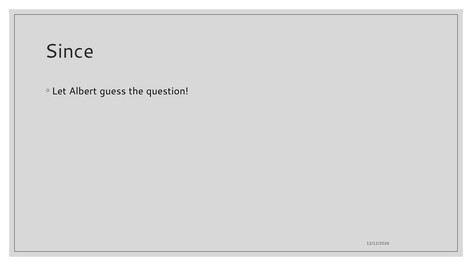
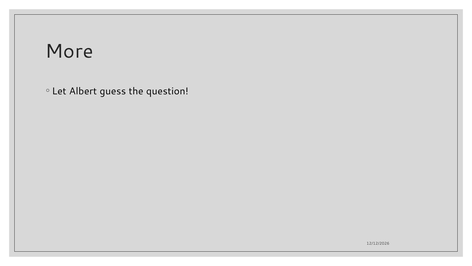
Since: Since -> More (69, 51)
